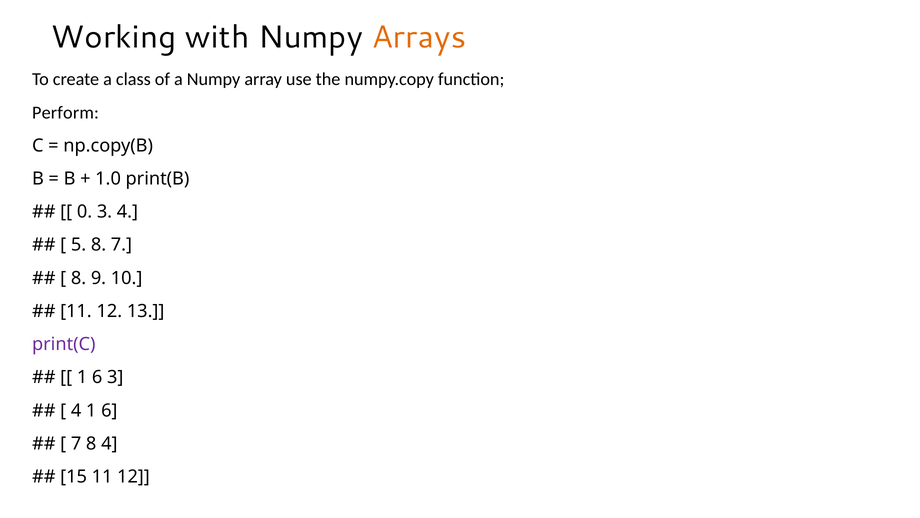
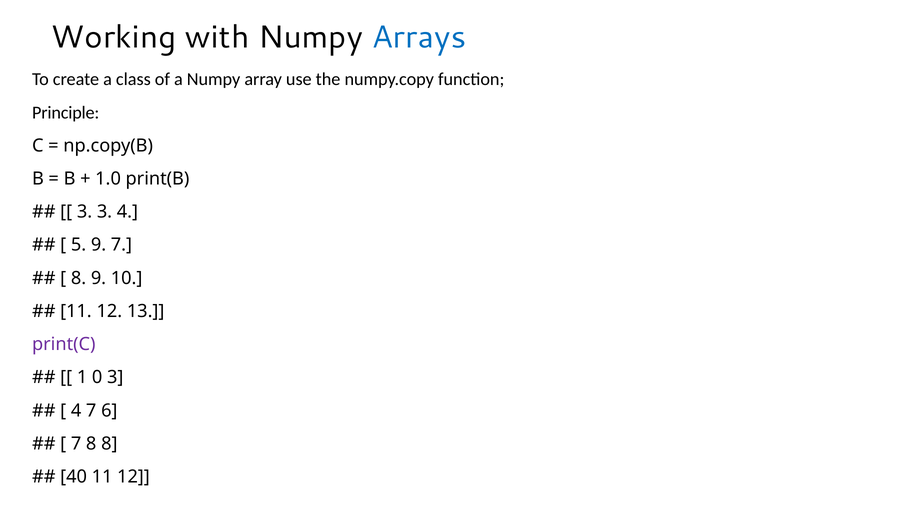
Arrays colour: orange -> blue (419, 37)
Perform: Perform -> Principle (66, 112)
0: 0 -> 3 (85, 212)
5 8: 8 -> 9 (99, 245)
6: 6 -> 0 (97, 377)
4 1: 1 -> 7 (91, 410)
8 4: 4 -> 8 (109, 443)
15: 15 -> 40 (74, 476)
